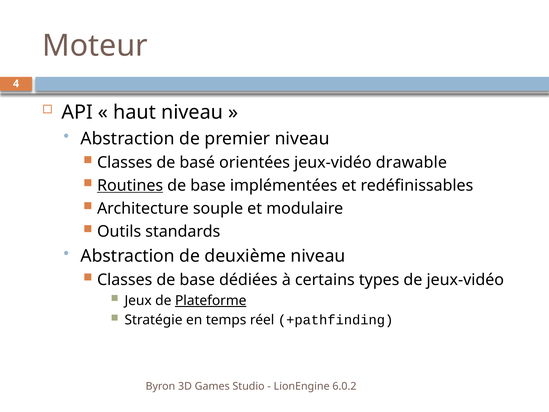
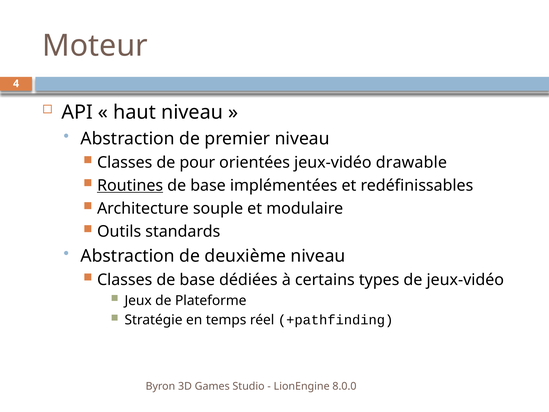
basé: basé -> pour (197, 162)
Plateforme underline: present -> none (211, 300)
6.0.2: 6.0.2 -> 8.0.0 (344, 386)
